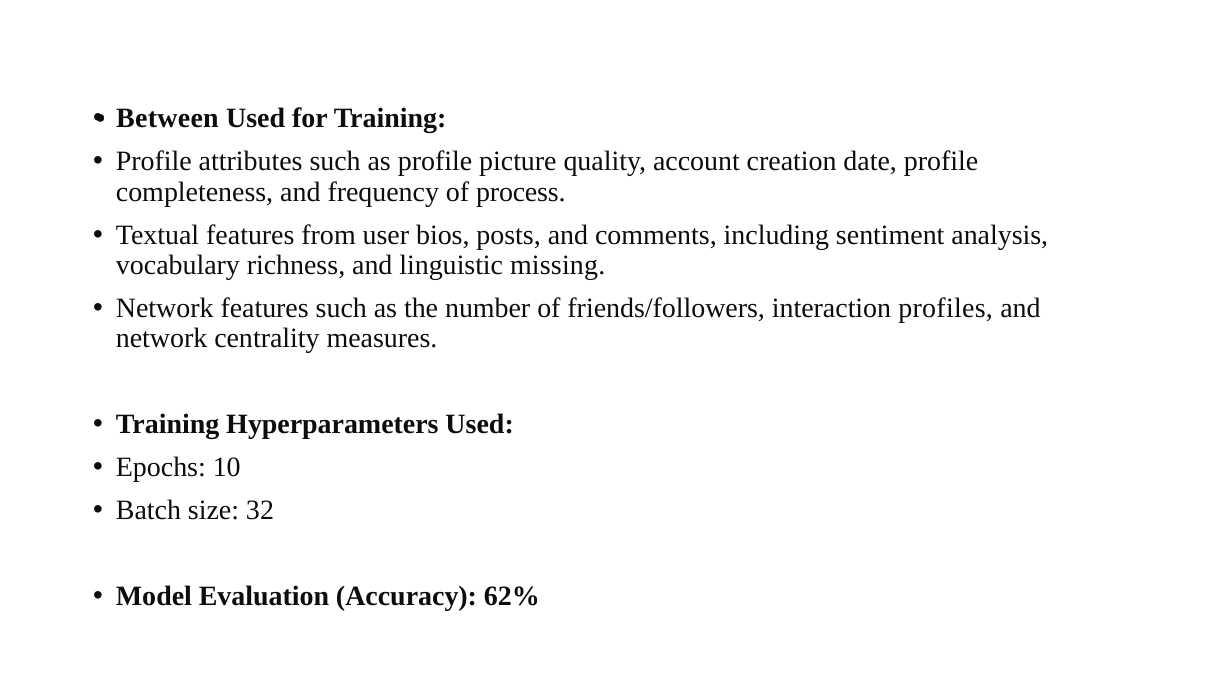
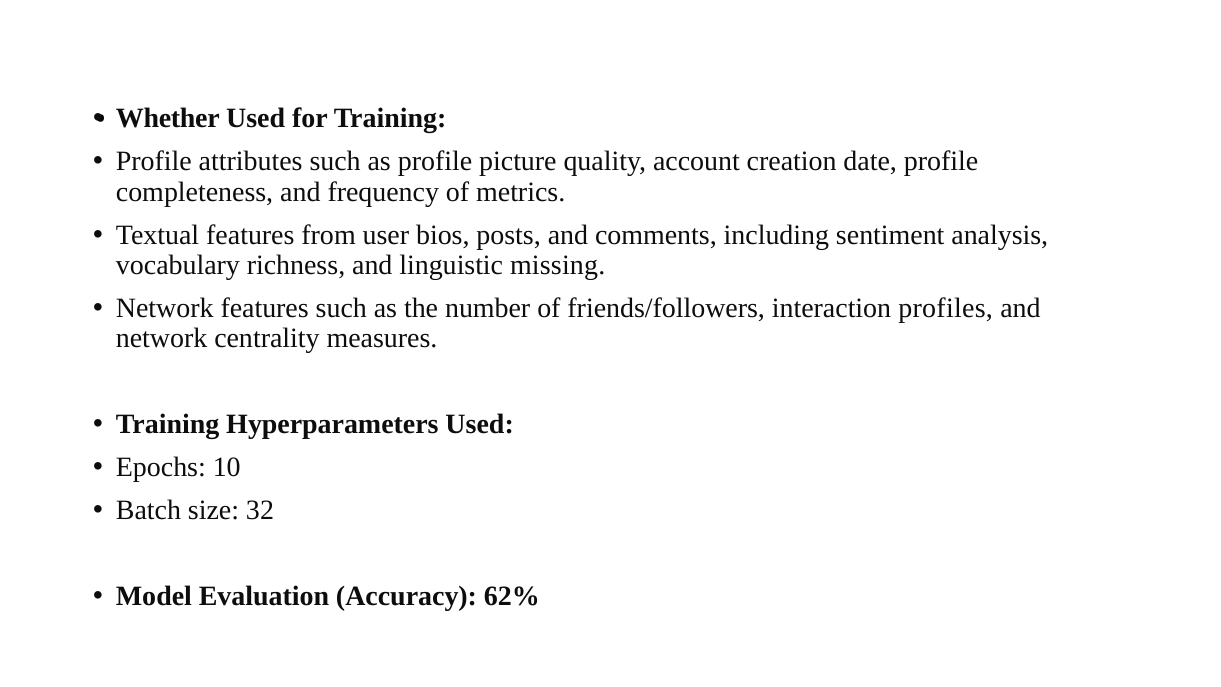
Between: Between -> Whether (168, 119)
process: process -> metrics (521, 192)
